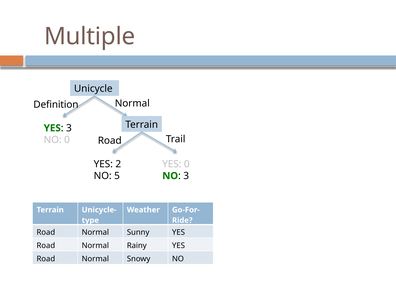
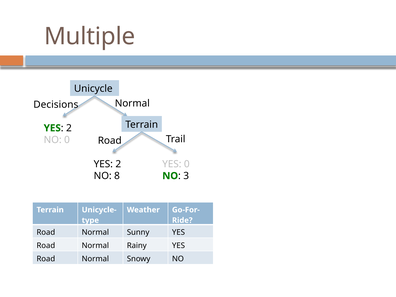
Definition: Definition -> Decisions (56, 105)
3: 3 -> 2 (69, 128)
5: 5 -> 8 (117, 176)
